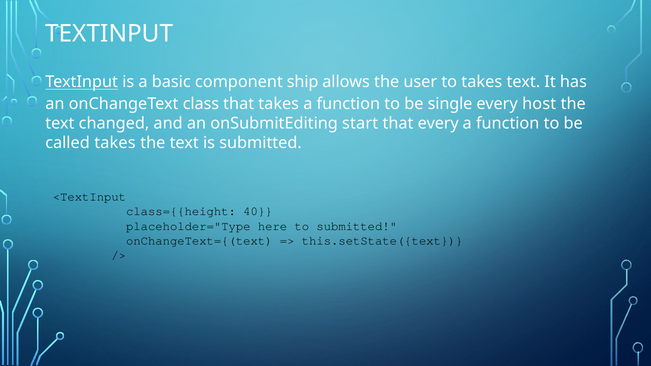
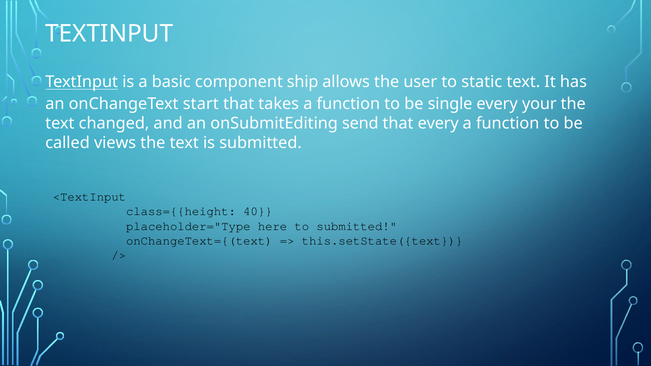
to takes: takes -> static (482, 82)
class: class -> start (201, 104)
host: host -> your (539, 104)
start: start -> send (360, 124)
called takes: takes -> views (115, 143)
